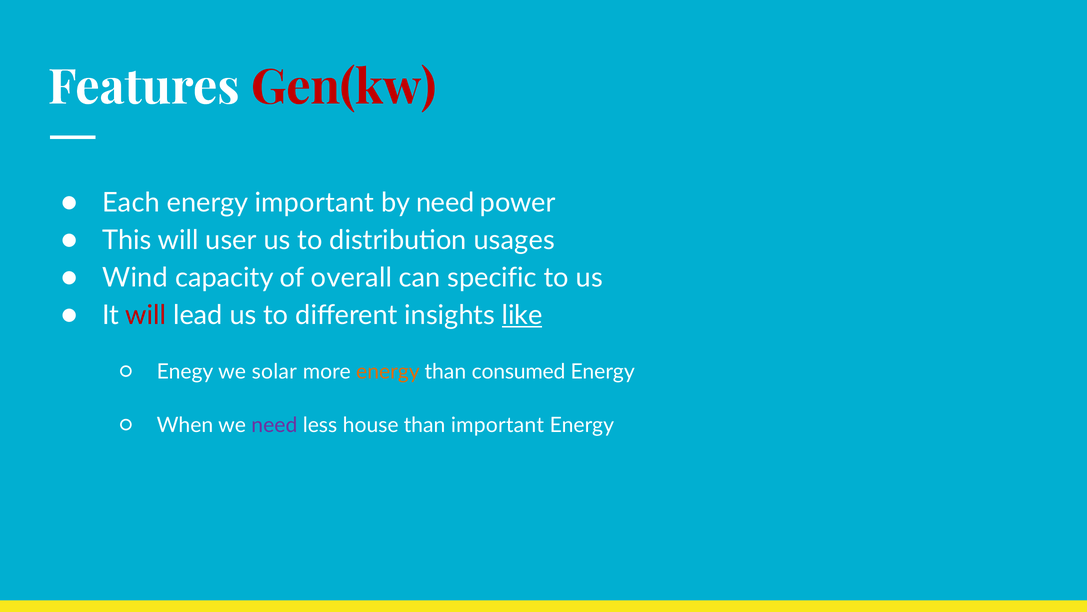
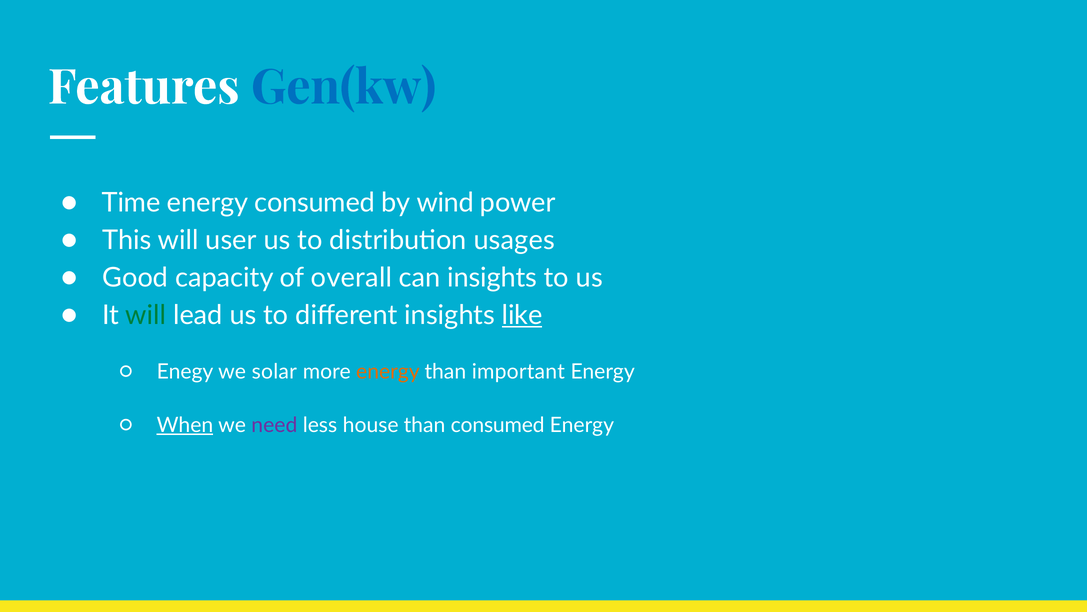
Gen(kw colour: red -> blue (344, 88)
Each: Each -> Time (131, 202)
energy important: important -> consumed (315, 202)
by need: need -> wind (445, 202)
Wind: Wind -> Good (135, 277)
can specific: specific -> insights (492, 277)
will colour: red -> green (146, 315)
consumed: consumed -> important (518, 371)
When underline: none -> present (185, 425)
than important: important -> consumed (498, 425)
